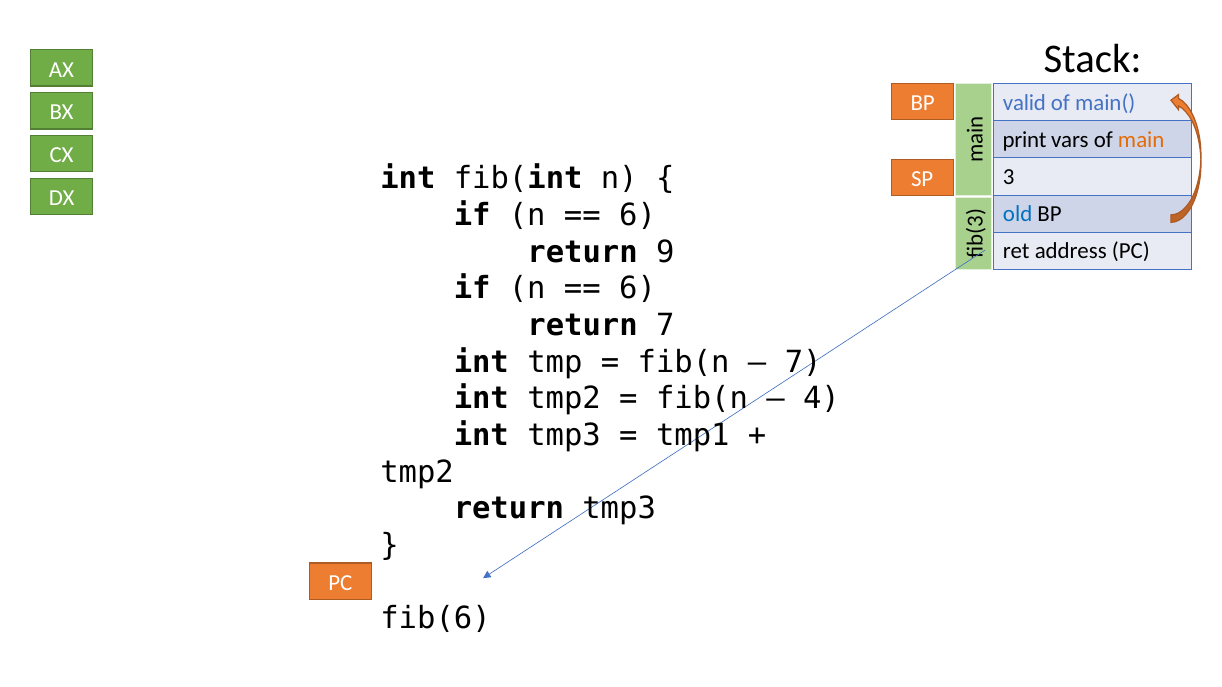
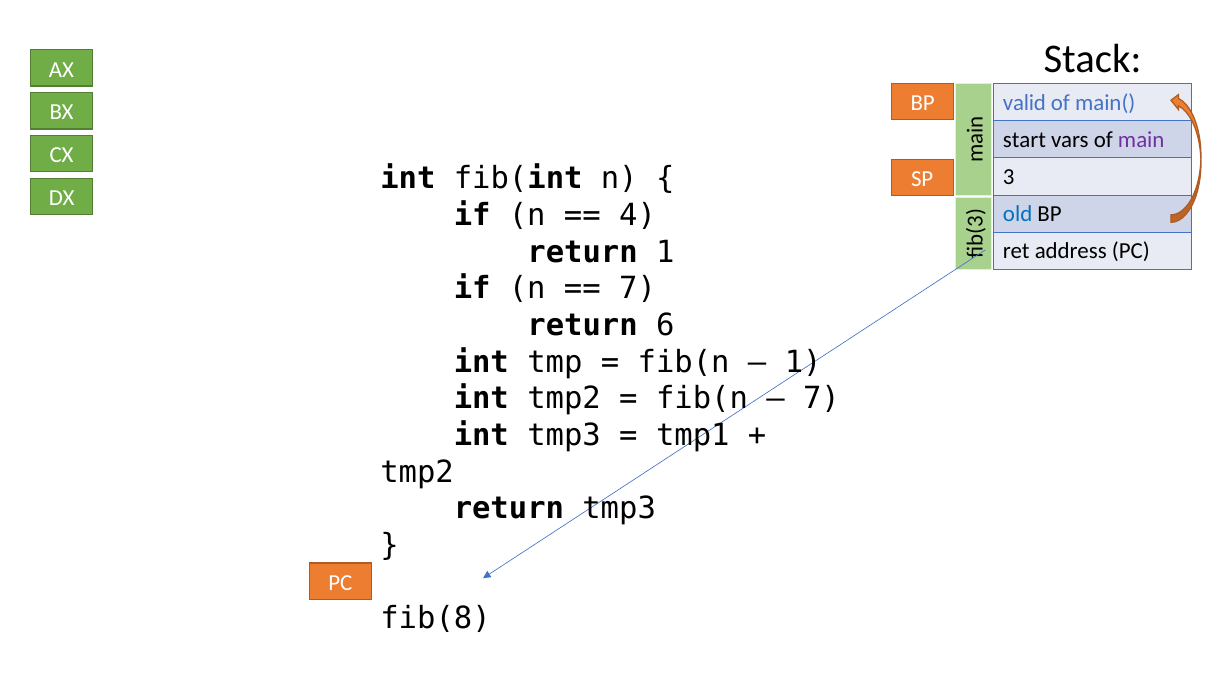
print: print -> start (1024, 140)
main colour: orange -> purple (1141, 140)
6: 6 -> 4 (637, 216)
return 9: 9 -> 1 (665, 252)
6: 6 -> 7 (637, 289)
return 7: 7 -> 6 (665, 326)
7: 7 -> 1 (803, 362)
4: 4 -> 7 (821, 399)
fib(6: fib(6 -> fib(8 (436, 619)
